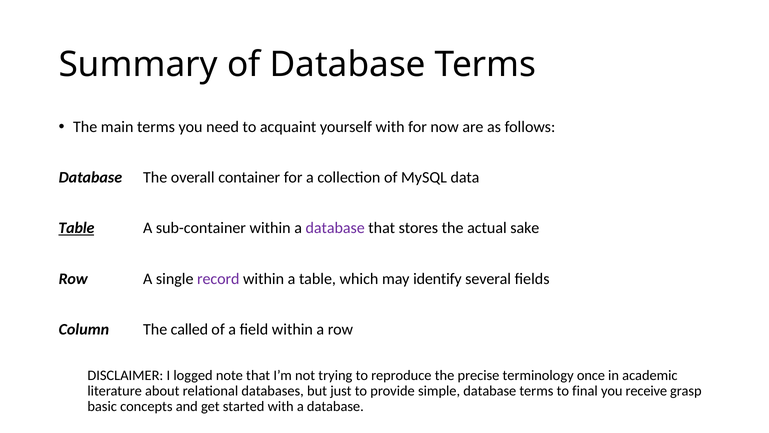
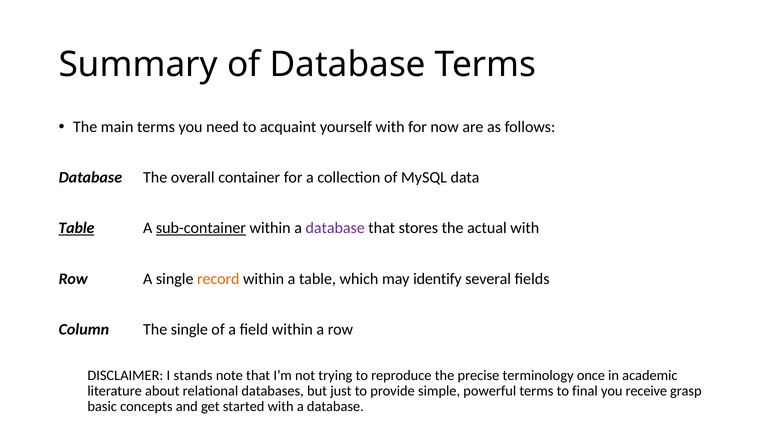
sub-container underline: none -> present (201, 228)
actual sake: sake -> with (525, 228)
record colour: purple -> orange (218, 278)
The called: called -> single (189, 329)
logged: logged -> stands (193, 375)
simple database: database -> powerful (490, 390)
